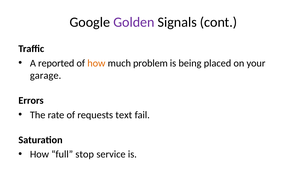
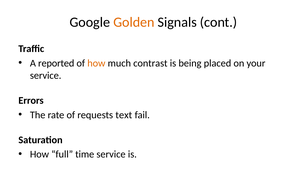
Golden colour: purple -> orange (134, 22)
problem: problem -> contrast (150, 63)
garage: garage -> service (46, 75)
stop: stop -> time (85, 154)
